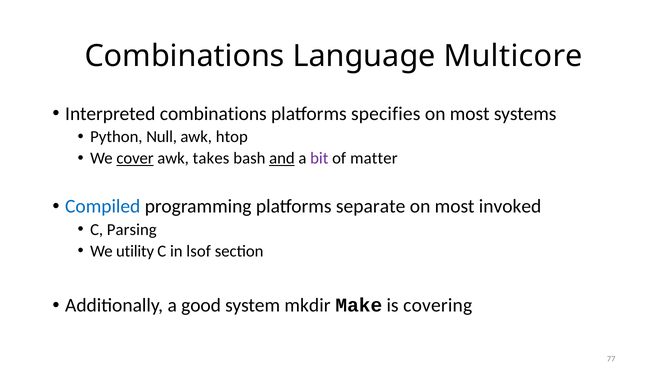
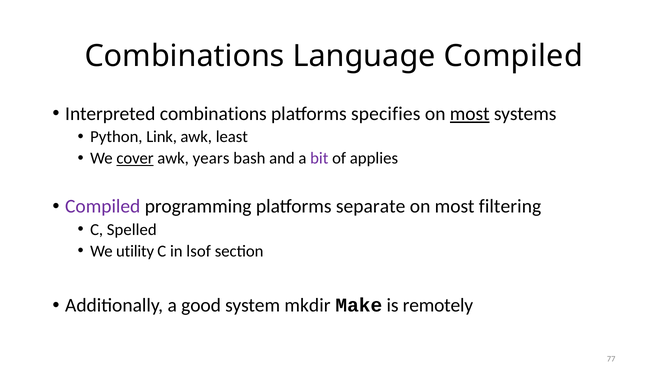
Language Multicore: Multicore -> Compiled (513, 56)
most underline: none -> present (470, 114)
Null: Null -> Link (162, 137)
htop: htop -> least (232, 137)
takes: takes -> years (211, 158)
and underline: present -> none (282, 158)
matter: matter -> applies (374, 158)
Compiled colour: blue -> purple (103, 206)
invoked: invoked -> filtering (510, 206)
Parsing: Parsing -> Spelled (132, 229)
covering: covering -> remotely (438, 305)
